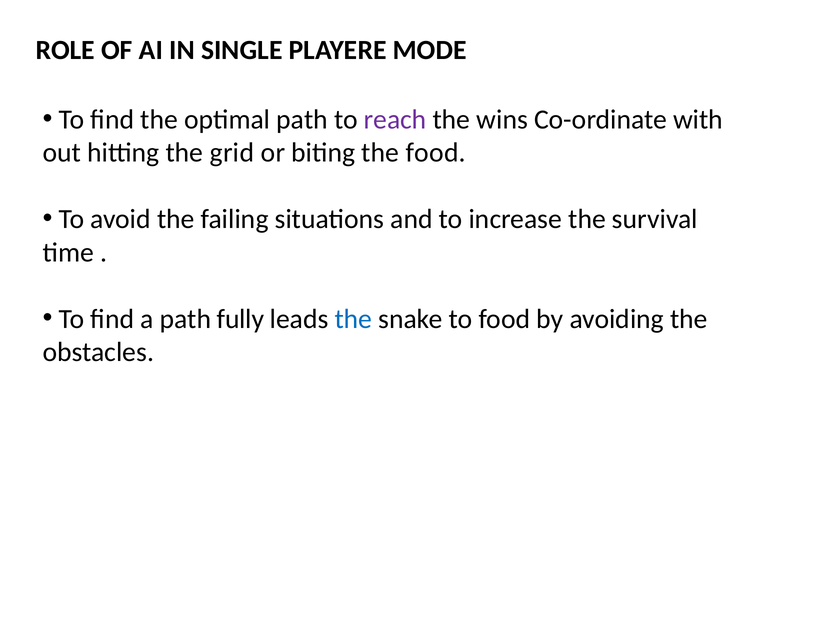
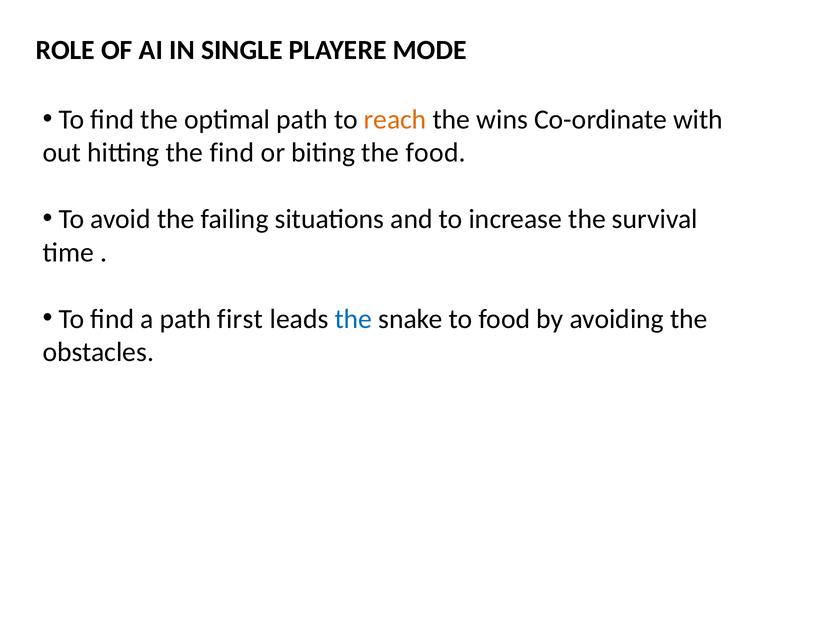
reach colour: purple -> orange (395, 119)
the grid: grid -> find (232, 153)
fully: fully -> first (240, 319)
